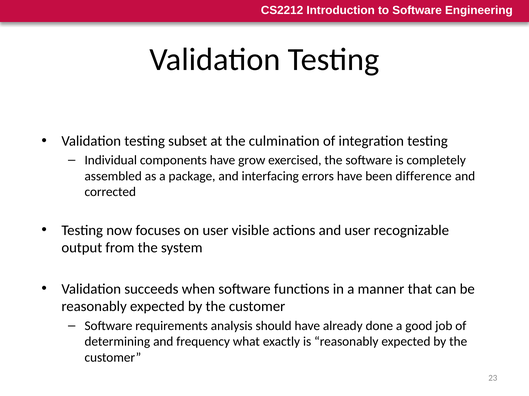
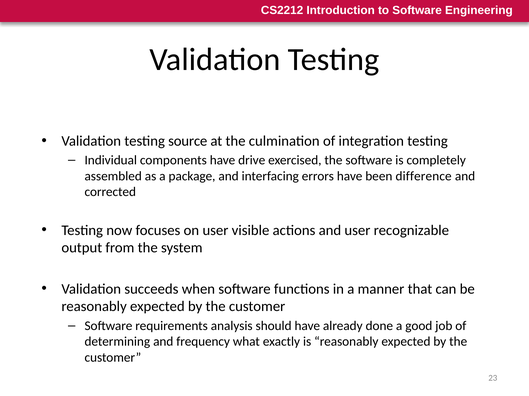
subset: subset -> source (188, 141)
grow: grow -> drive (252, 161)
